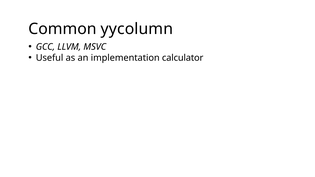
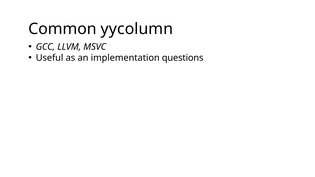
calculator: calculator -> questions (183, 58)
